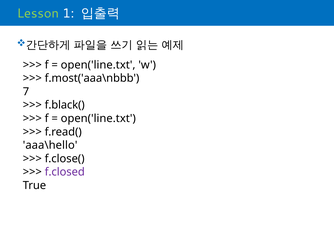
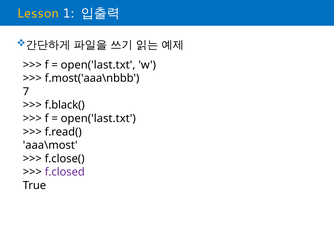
Lesson colour: light green -> yellow (38, 13)
open('line.txt: open('line.txt -> open('last.txt (98, 65)
open('line.txt: open('line.txt -> open('last.txt (98, 118)
aaa\hello: aaa\hello -> aaa\most (50, 145)
